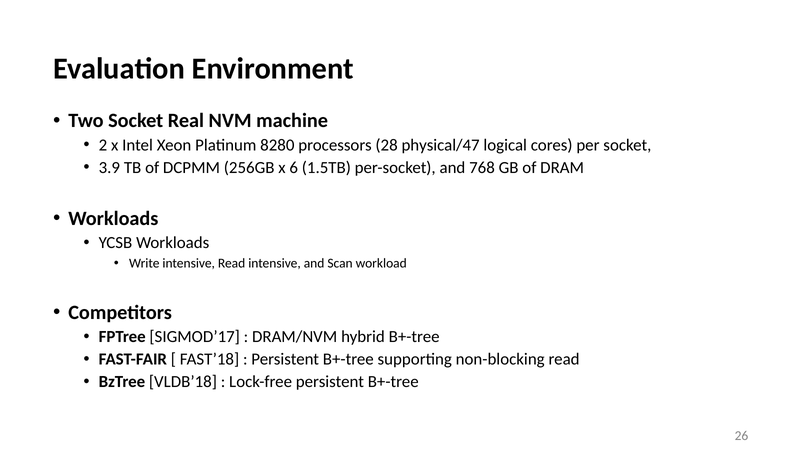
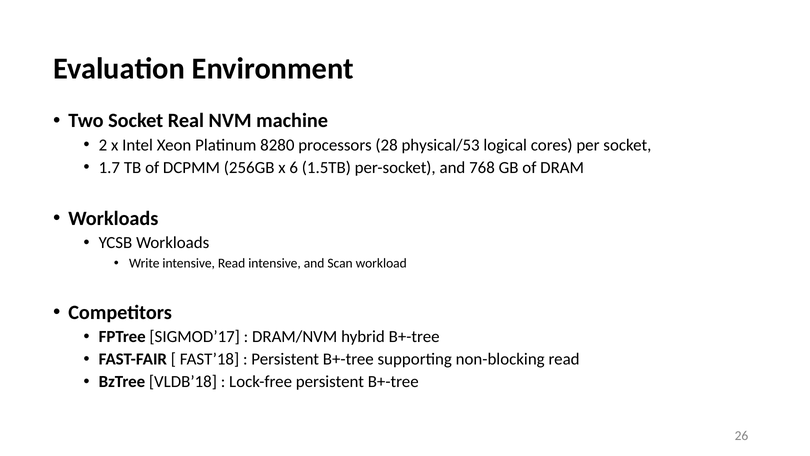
physical/47: physical/47 -> physical/53 (441, 145)
3.9: 3.9 -> 1.7 (109, 167)
